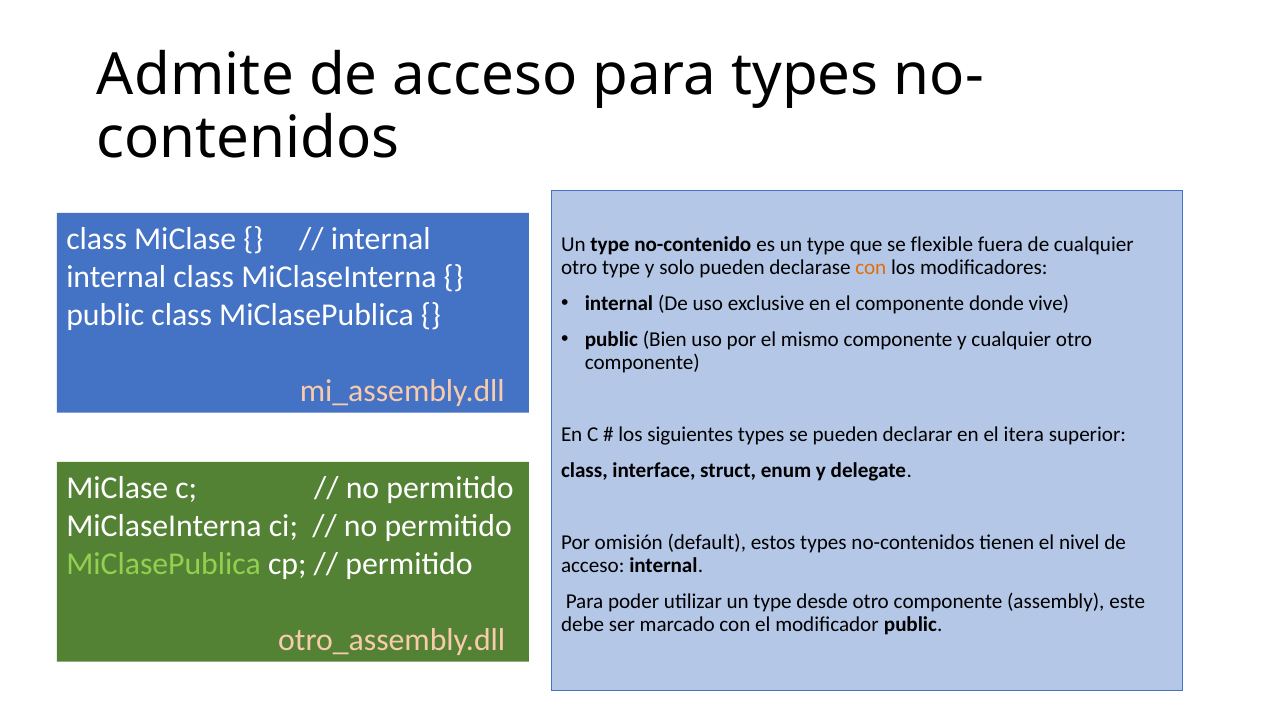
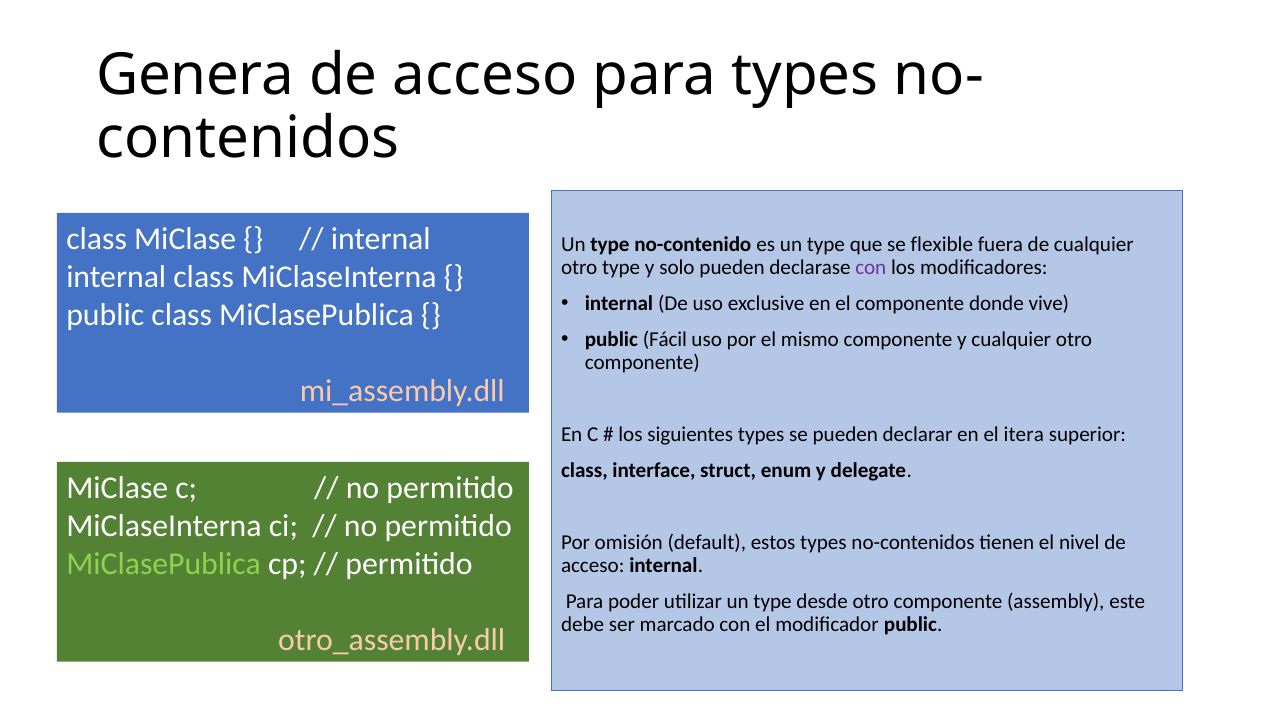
Admite: Admite -> Genera (196, 75)
con colour: orange -> purple (871, 268)
Bien: Bien -> Fácil (665, 340)
